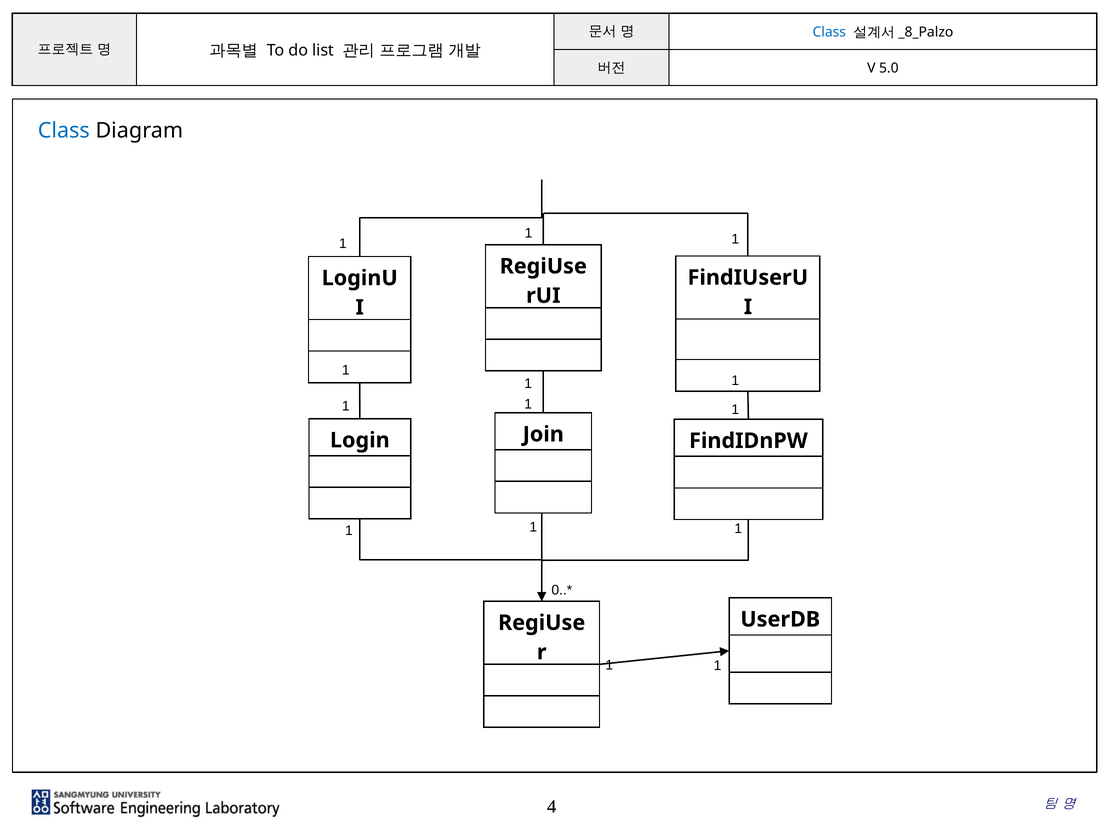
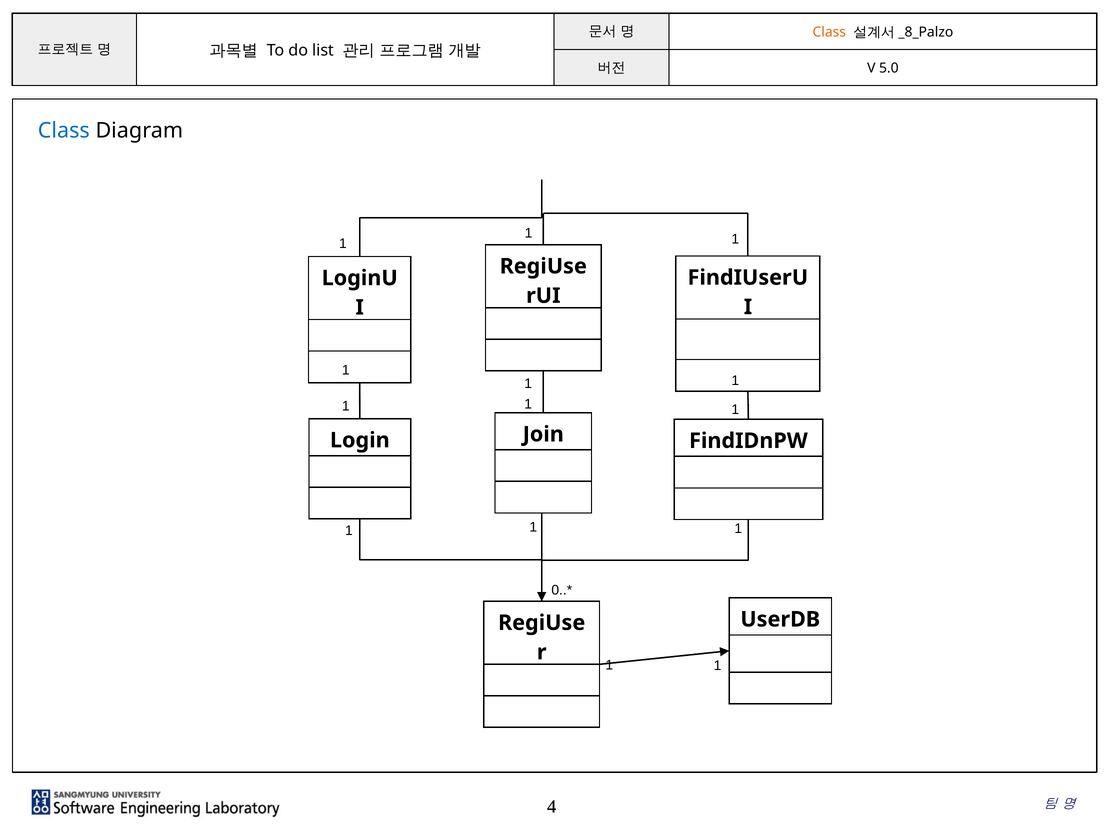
Class colour: blue -> orange (829, 32)
